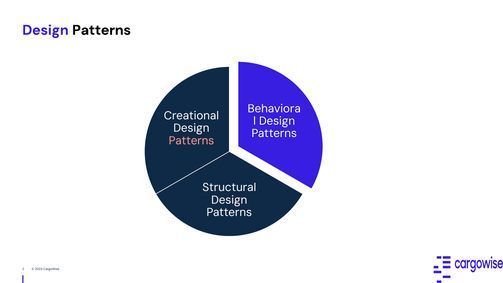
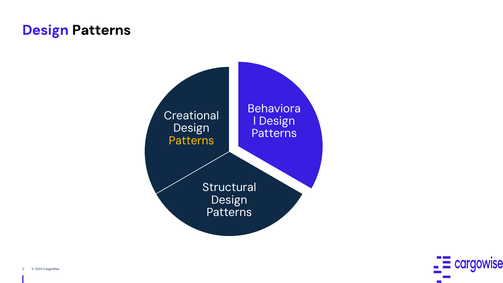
Patterns colour: pink -> yellow (191, 141)
